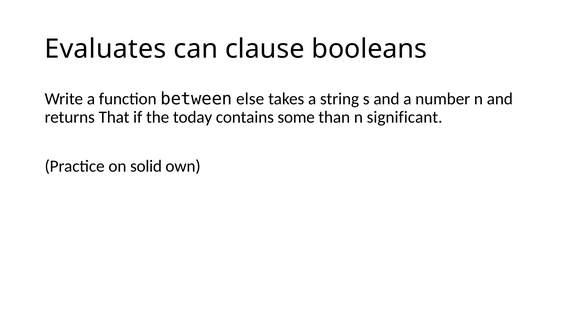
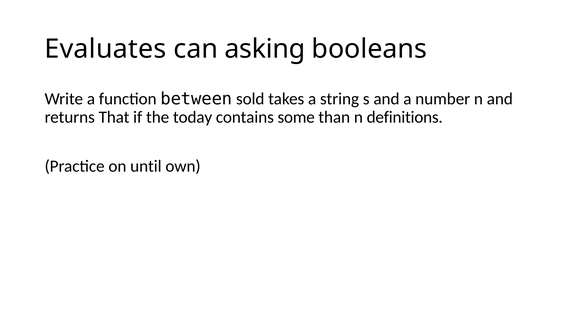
clause: clause -> asking (265, 49)
else: else -> sold (250, 99)
significant: significant -> definitions (405, 117)
solid: solid -> until (146, 166)
